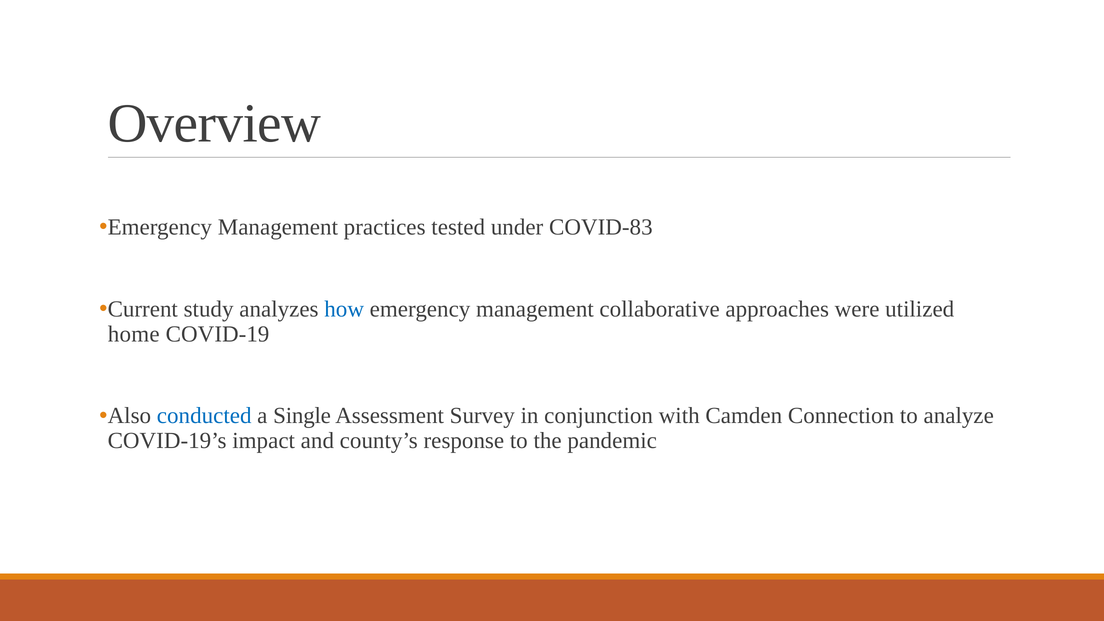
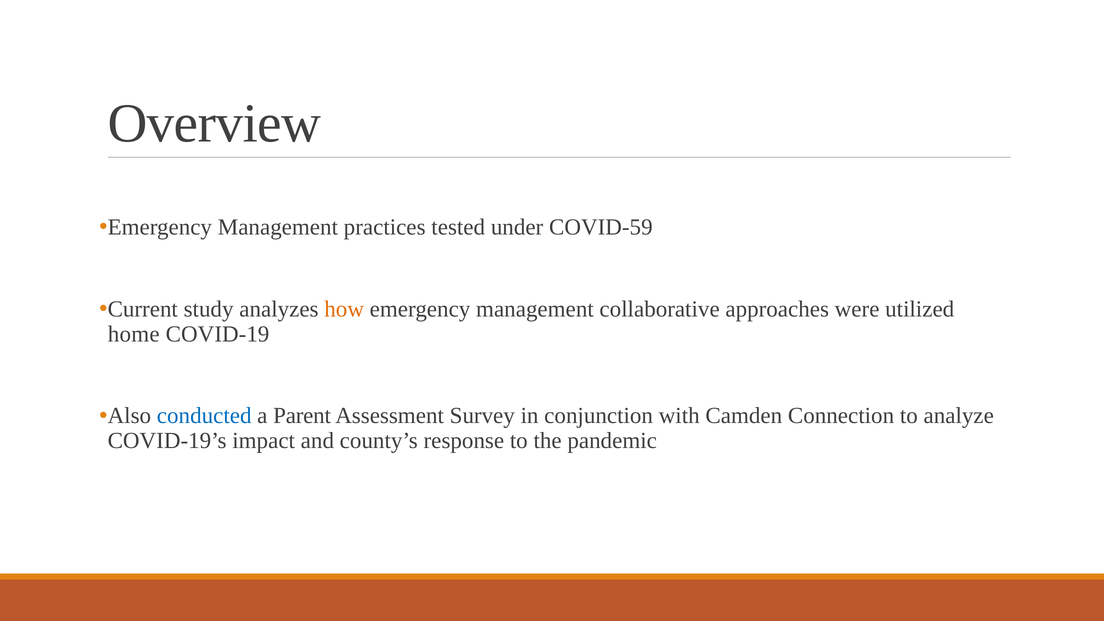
COVID-83: COVID-83 -> COVID-59 (601, 227)
how colour: blue -> orange (344, 309)
Single: Single -> Parent (302, 416)
